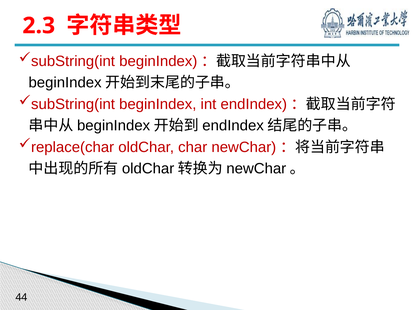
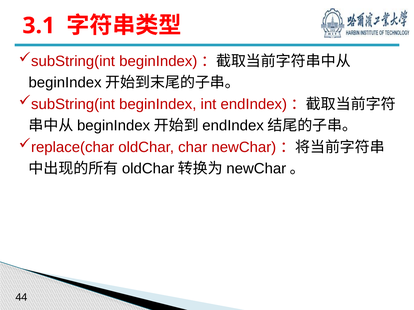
2.3: 2.3 -> 3.1 (39, 26)
